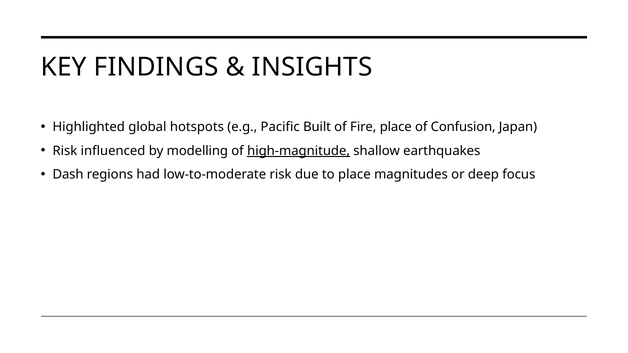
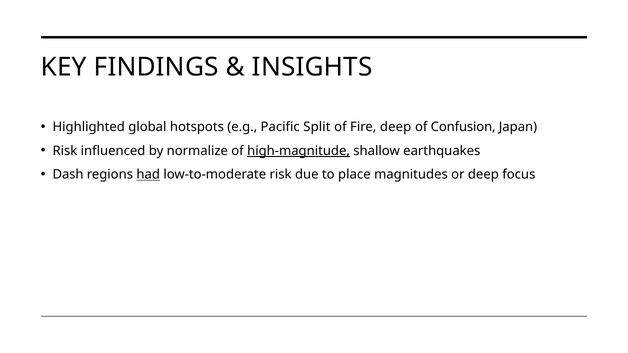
Built: Built -> Split (317, 127)
Fire place: place -> deep (396, 127)
modelling: modelling -> normalize (197, 151)
had underline: none -> present (148, 175)
